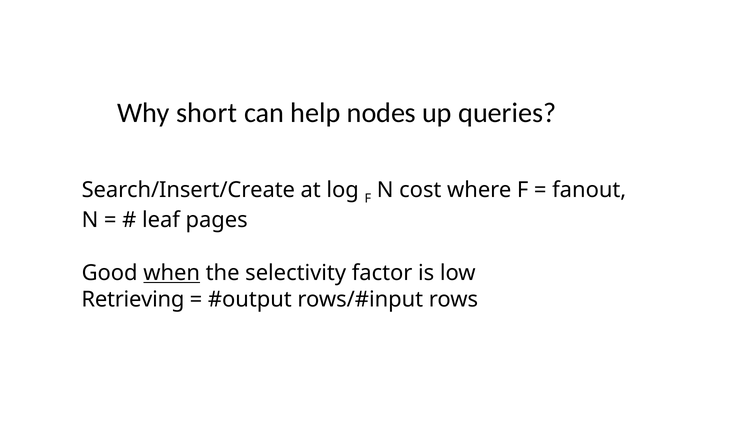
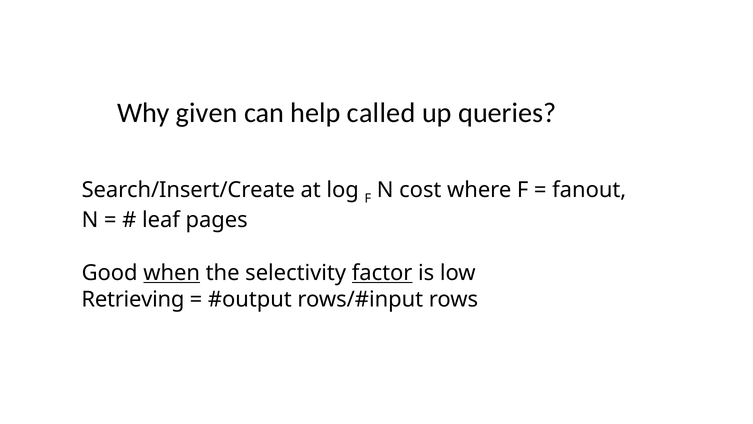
short: short -> given (207, 113)
nodes: nodes -> called (381, 113)
factor underline: none -> present (382, 273)
